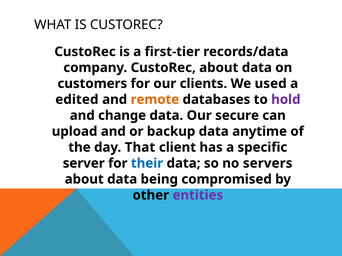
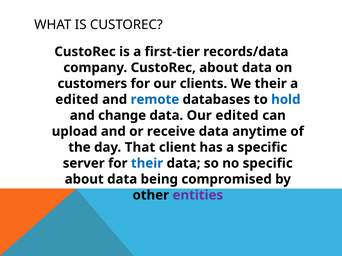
We used: used -> their (271, 84)
remote colour: orange -> blue (155, 100)
hold colour: purple -> blue (286, 100)
Our secure: secure -> edited (237, 116)
backup: backup -> receive (171, 132)
no servers: servers -> specific (268, 164)
